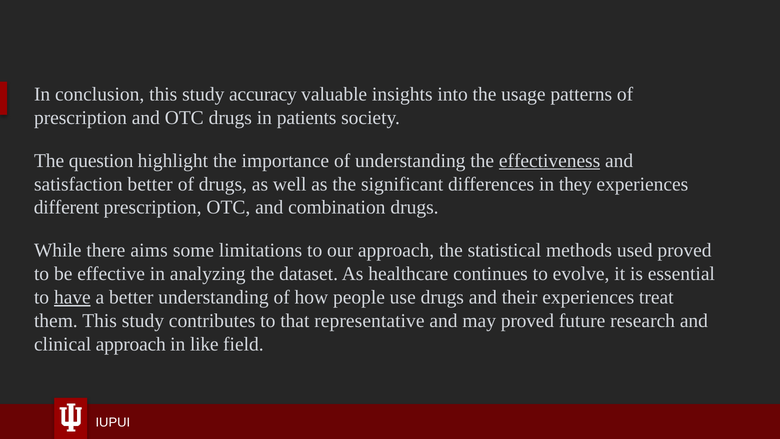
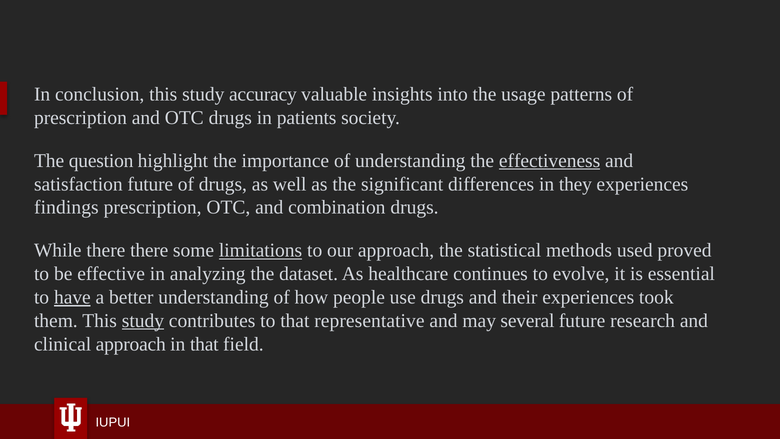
satisfaction better: better -> future (150, 184)
different: different -> findings (66, 207)
there aims: aims -> there (149, 250)
limitations underline: none -> present (261, 250)
treat: treat -> took (656, 297)
study underline: none -> present (143, 321)
may proved: proved -> several (527, 321)
in like: like -> that (204, 344)
